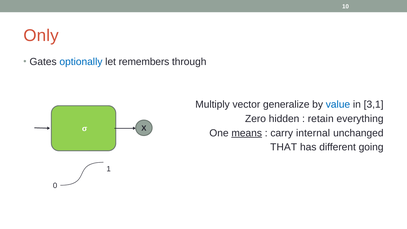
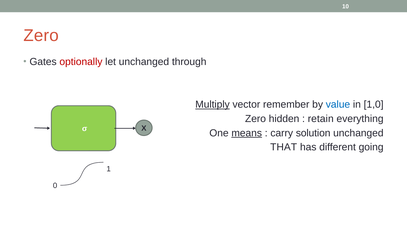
Only: Only -> Zero (41, 36)
optionally colour: blue -> red (81, 62)
let remembers: remembers -> unchanged (144, 62)
Multiply underline: none -> present (213, 104)
generalize: generalize -> remember (286, 104)
3,1: 3,1 -> 1,0 (374, 104)
internal: internal -> solution (313, 133)
